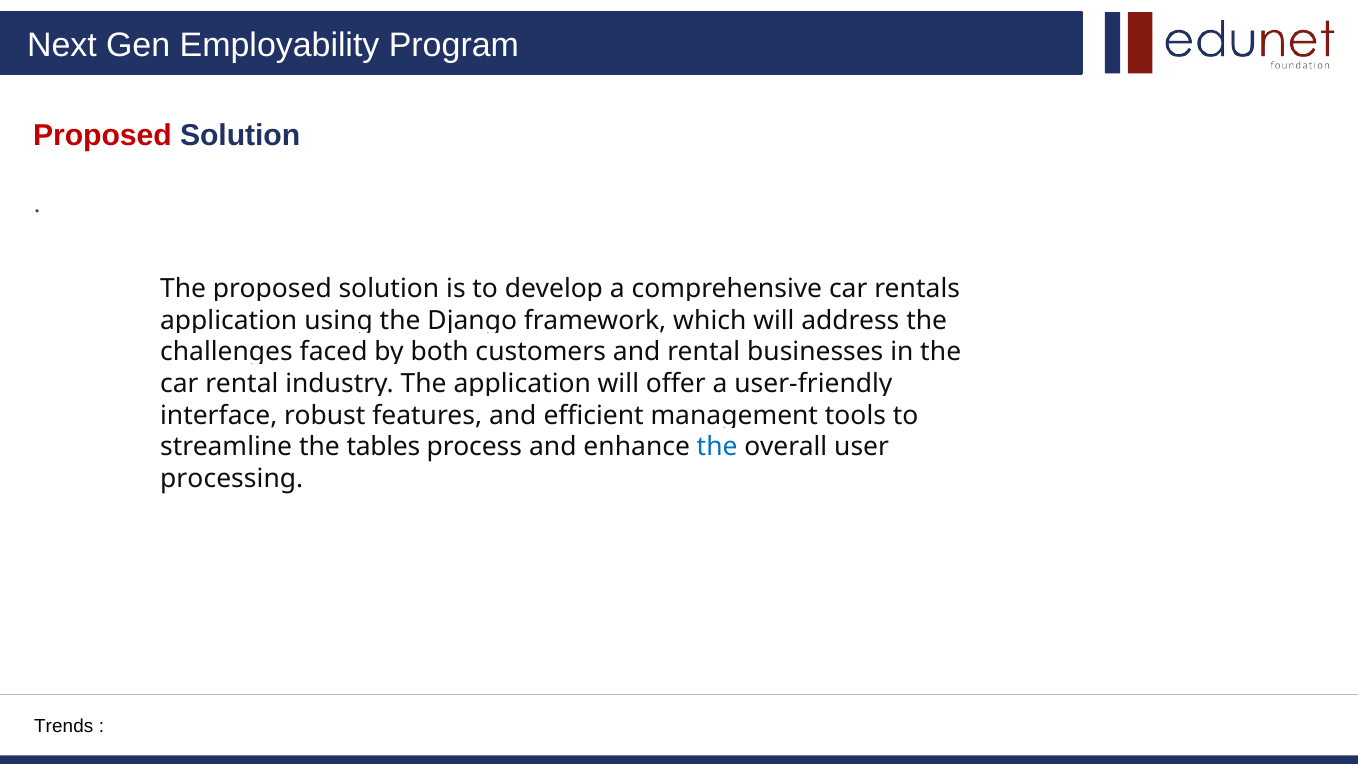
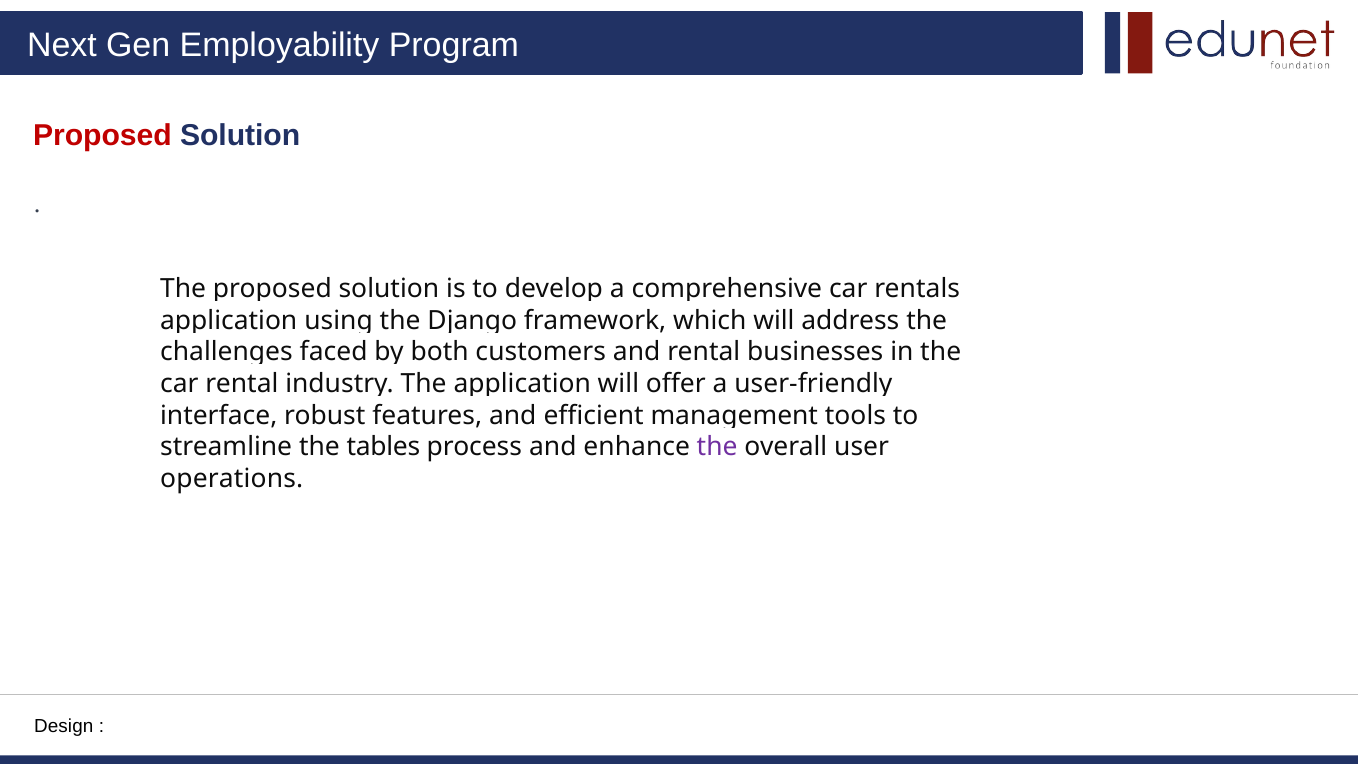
the colour: blue -> purple (717, 447)
processing: processing -> operations (232, 479)
Trends: Trends -> Design (64, 726)
